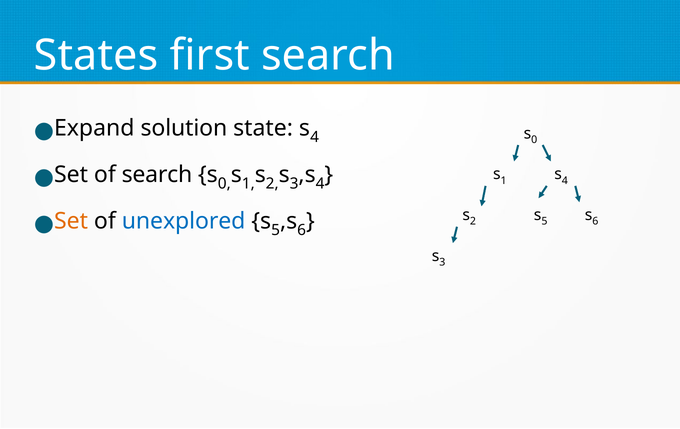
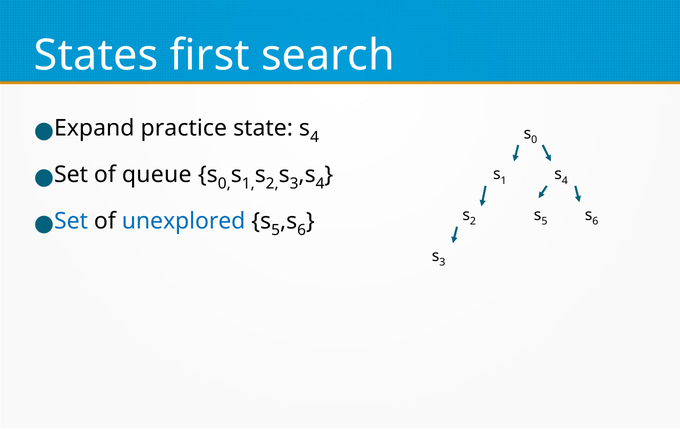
solution: solution -> practice (184, 128)
of search: search -> queue (157, 174)
Set colour: orange -> blue (71, 221)
